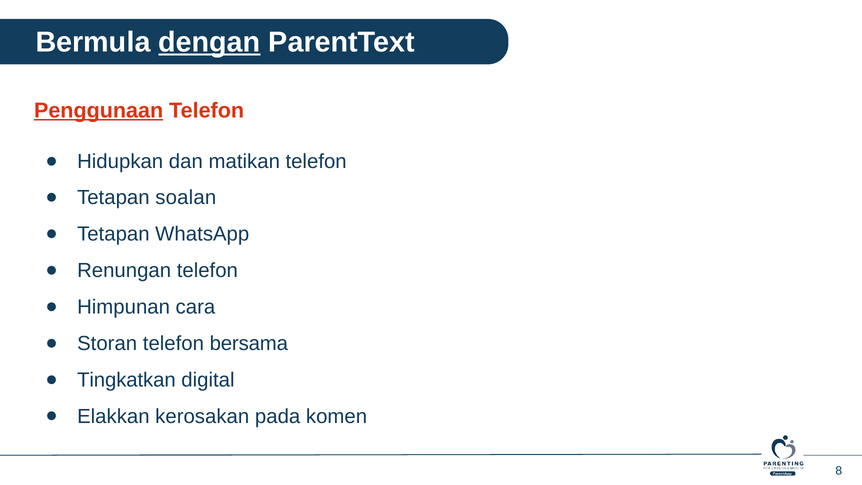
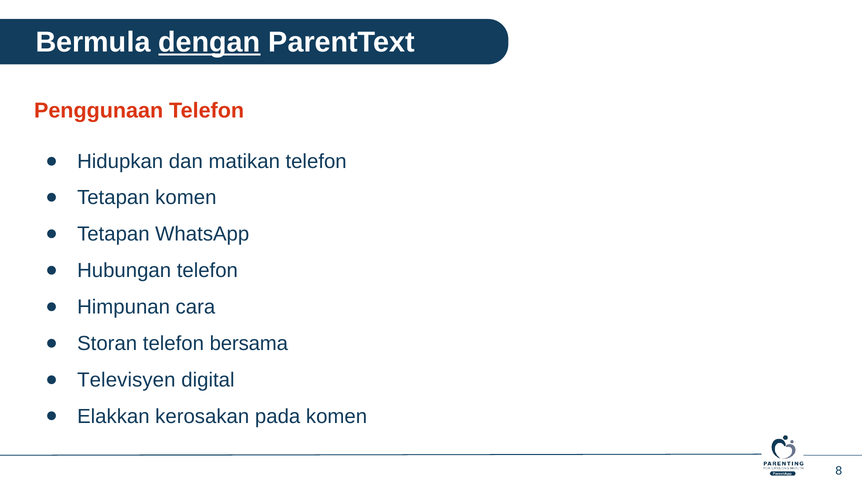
Penggunaan underline: present -> none (99, 110)
Tetapan soalan: soalan -> komen (186, 198)
Renungan: Renungan -> Hubungan (124, 271)
Tingkatkan: Tingkatkan -> Televisyen (126, 380)
